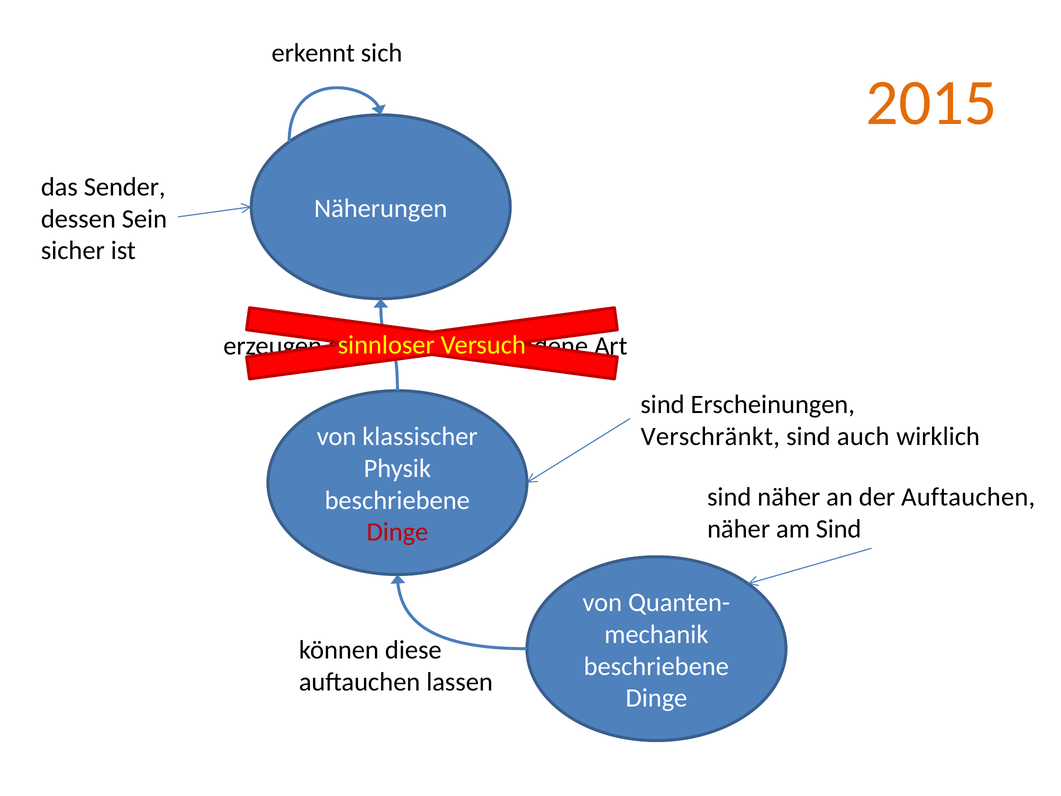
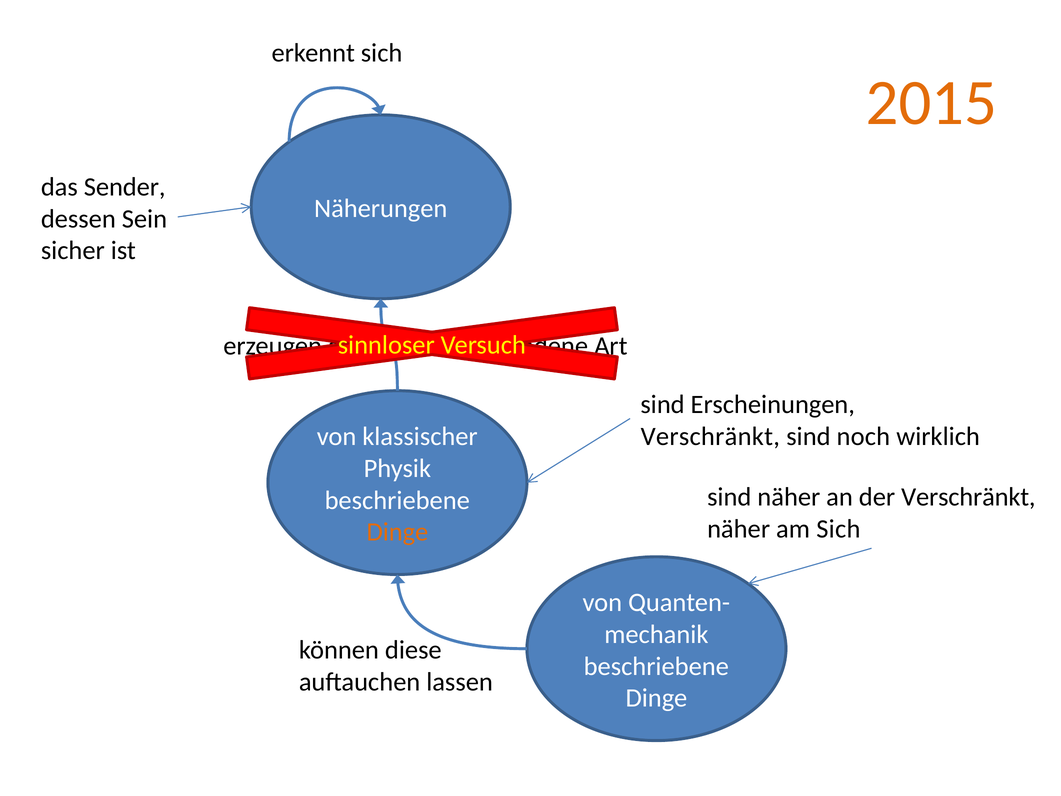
sind auch: auch -> noch (863, 436)
der Auftauchen: Auftauchen -> Verschränkt (968, 497)
am Sind: Sind -> Sich (838, 529)
Dinge colour: red -> orange (397, 532)
